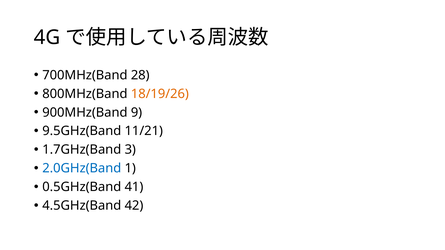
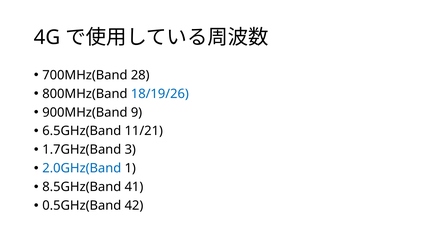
18/19/26 colour: orange -> blue (160, 94)
9.5GHz(Band: 9.5GHz(Band -> 6.5GHz(Band (82, 131)
0.5GHz(Band: 0.5GHz(Band -> 8.5GHz(Band (82, 187)
4.5GHz(Band: 4.5GHz(Band -> 0.5GHz(Band (82, 206)
